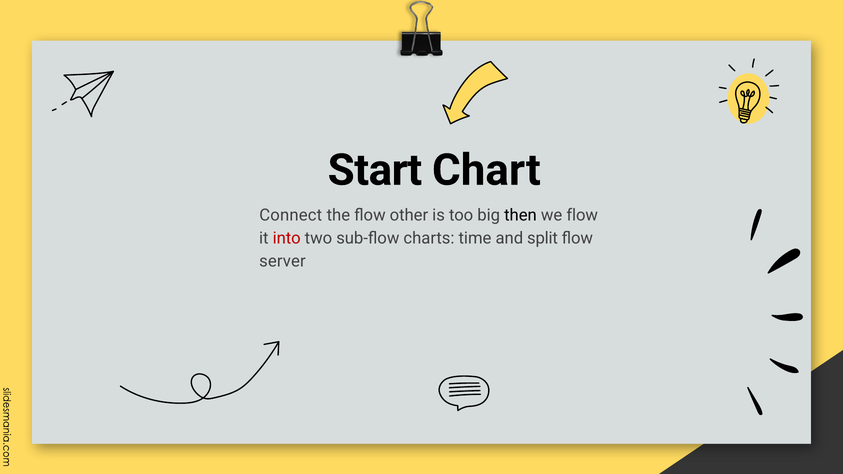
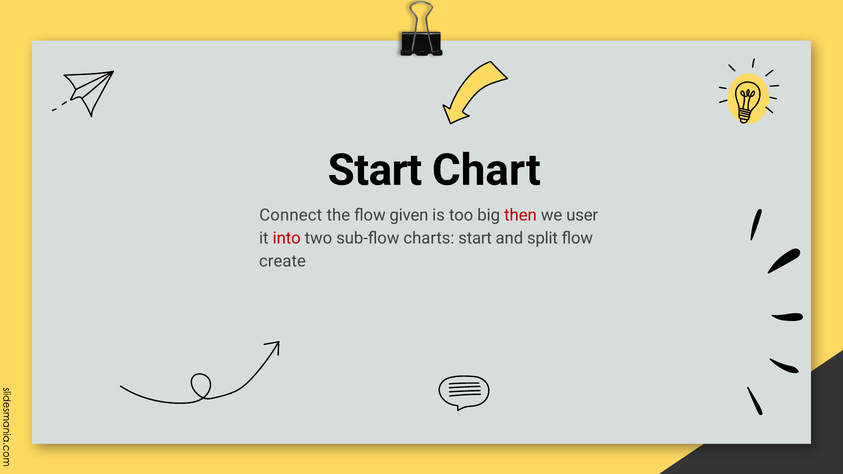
other: other -> given (409, 215)
then colour: black -> red (520, 215)
we flow: flow -> user (582, 215)
charts time: time -> start (475, 238)
server: server -> create (283, 261)
